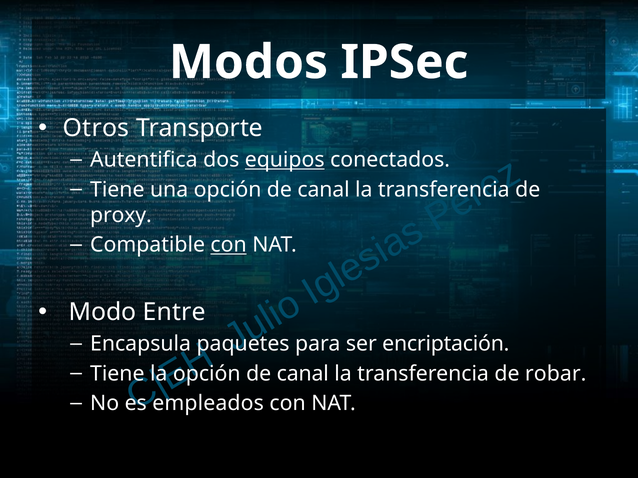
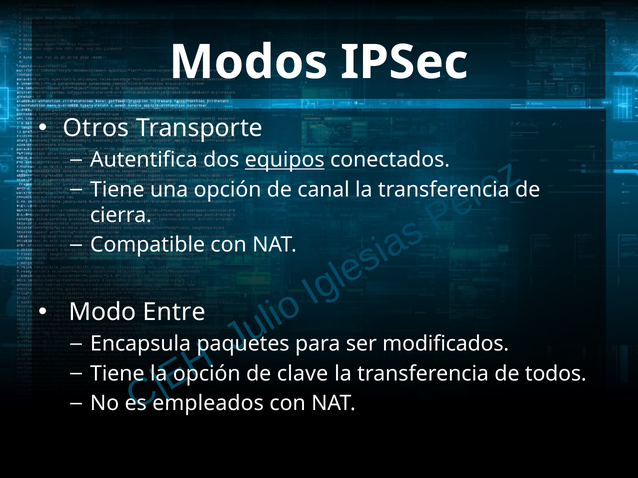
proxy: proxy -> cierra (121, 215)
con underline: present -> none (229, 245)
encriptación: encriptación -> modificados (446, 344)
canal: canal -> clave (303, 374)
robar: robar -> todos (556, 374)
